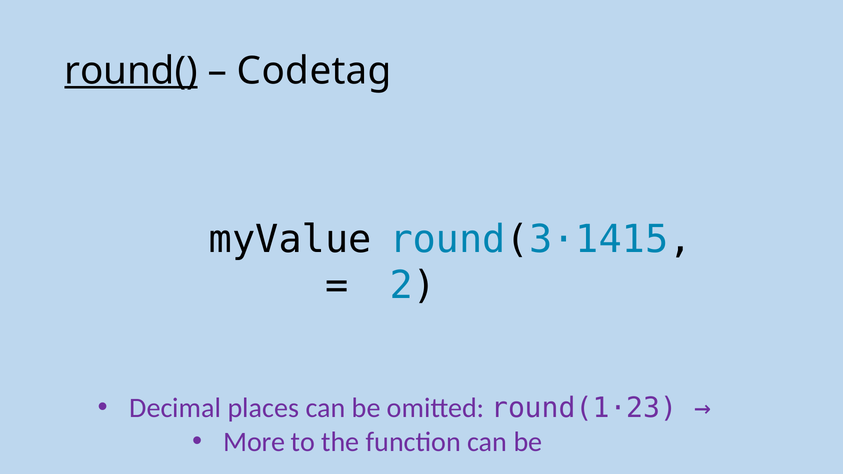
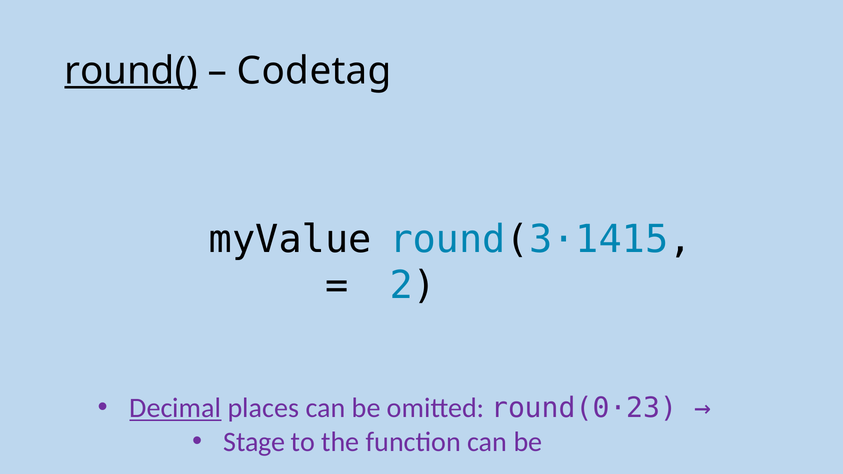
Decimal underline: none -> present (175, 408)
round(1·23: round(1·23 -> round(0·23 (584, 408)
More: More -> Stage (254, 442)
